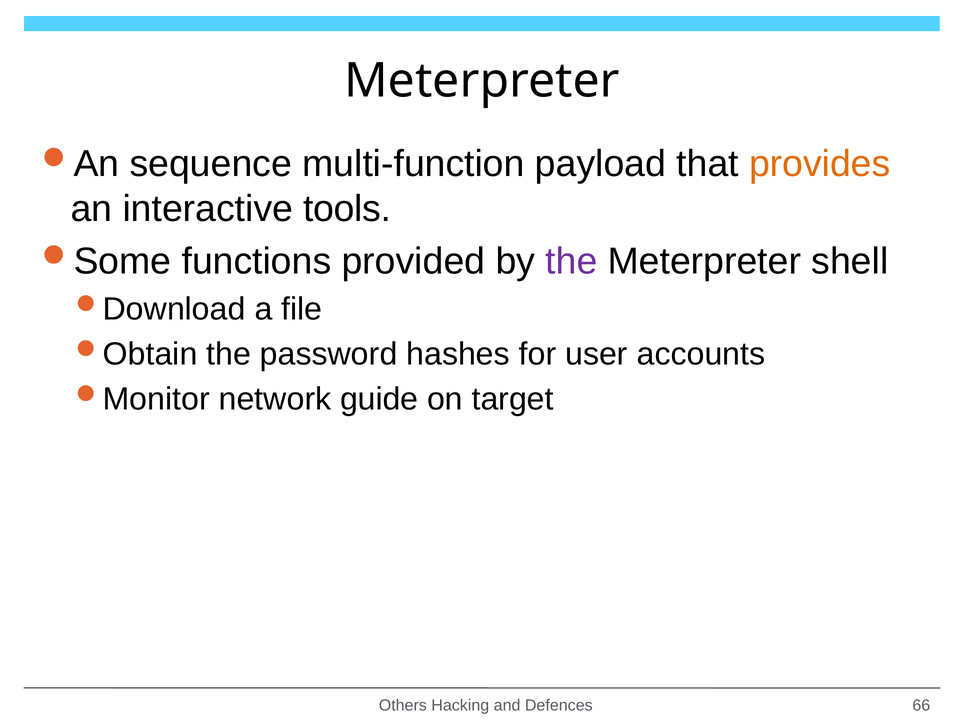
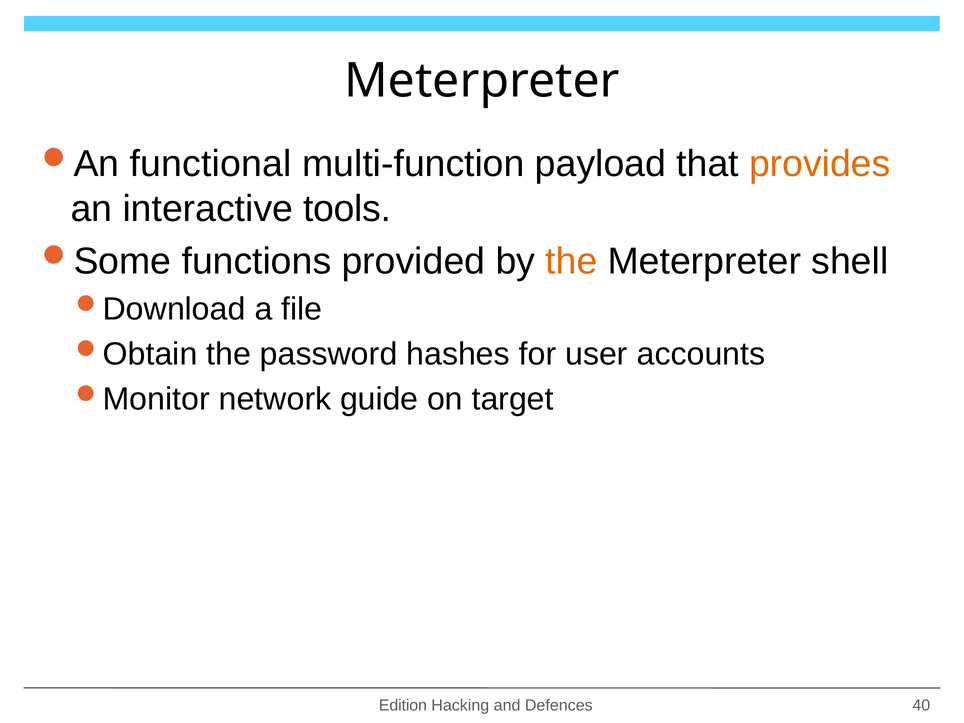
sequence: sequence -> functional (211, 164)
the colour: purple -> orange (571, 261)
Others: Others -> Edition (403, 705)
66: 66 -> 40 (921, 705)
